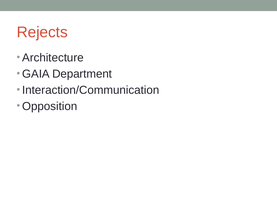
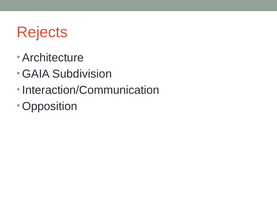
Department: Department -> Subdivision (82, 74)
